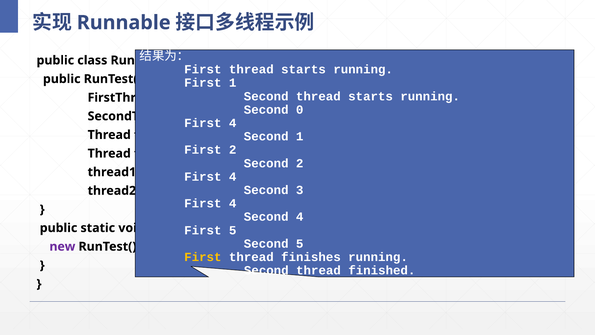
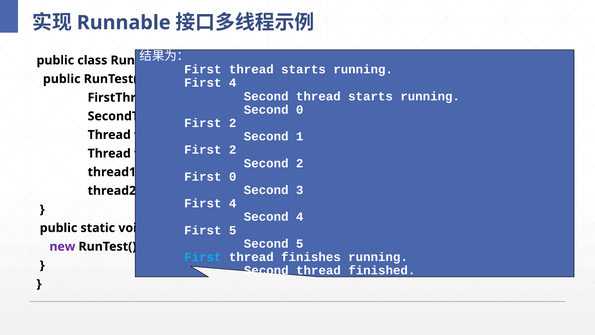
1: 1 -> 4 (233, 83)
4: 4 -> 2 (233, 123)
4: 4 -> 0 (233, 176)
First colour: yellow -> light blue (203, 257)
